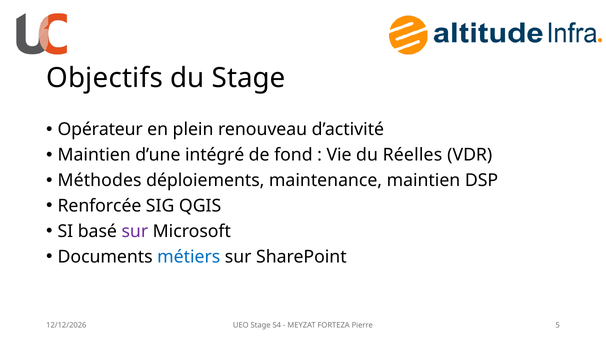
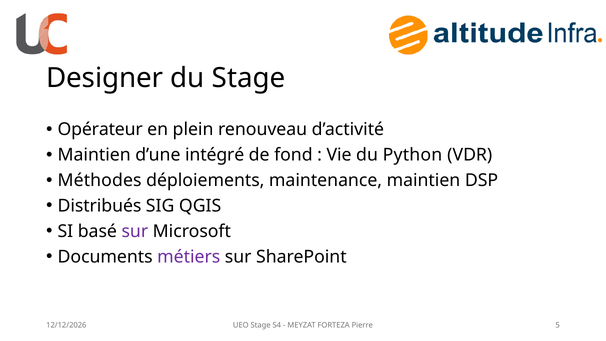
Objectifs: Objectifs -> Designer (105, 78)
Réelles: Réelles -> Python (412, 155)
Renforcée: Renforcée -> Distribués (99, 206)
métiers colour: blue -> purple (189, 257)
